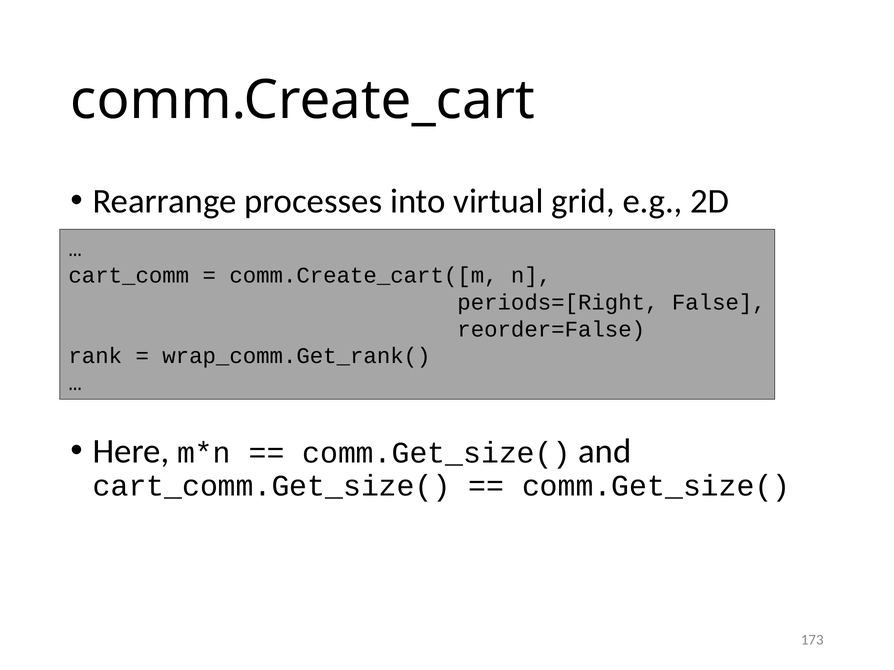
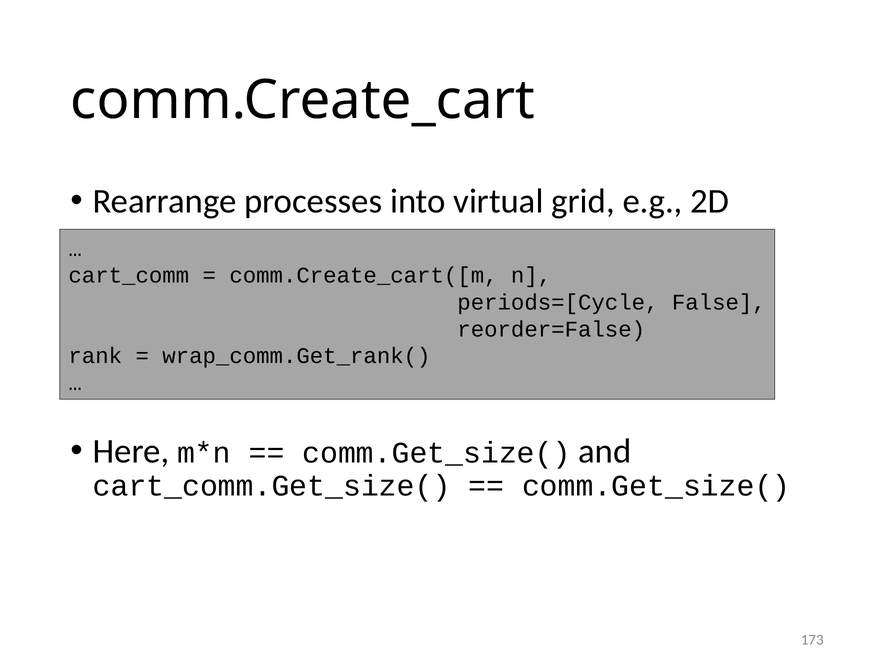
periods=[Right: periods=[Right -> periods=[Cycle (558, 303)
